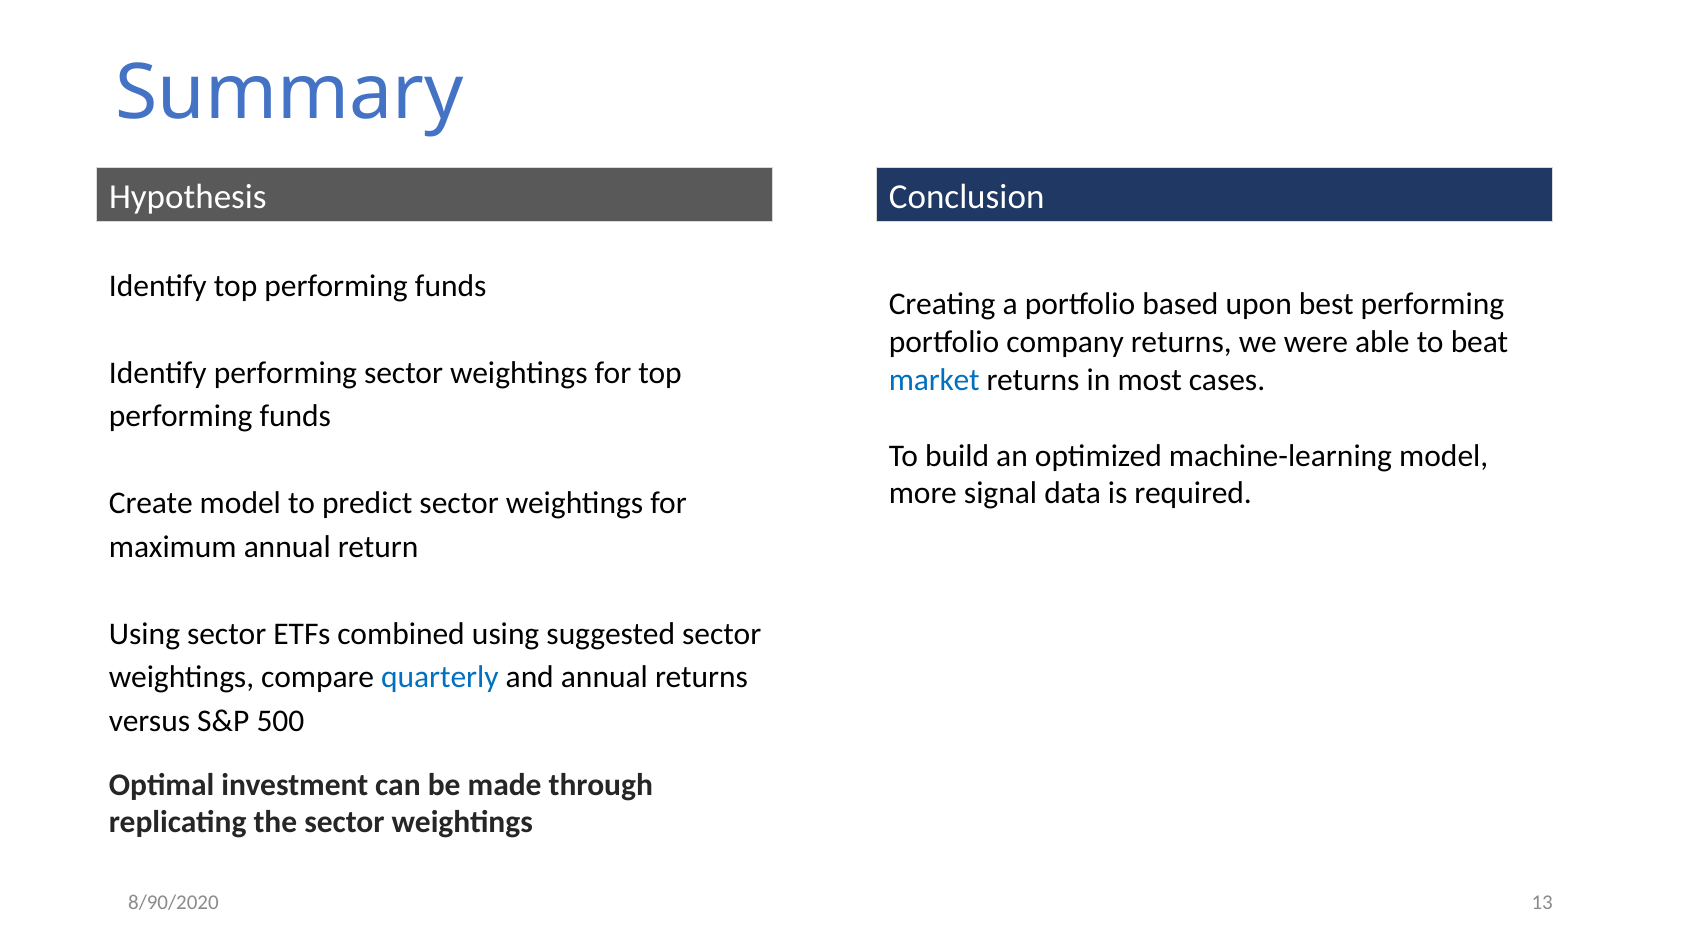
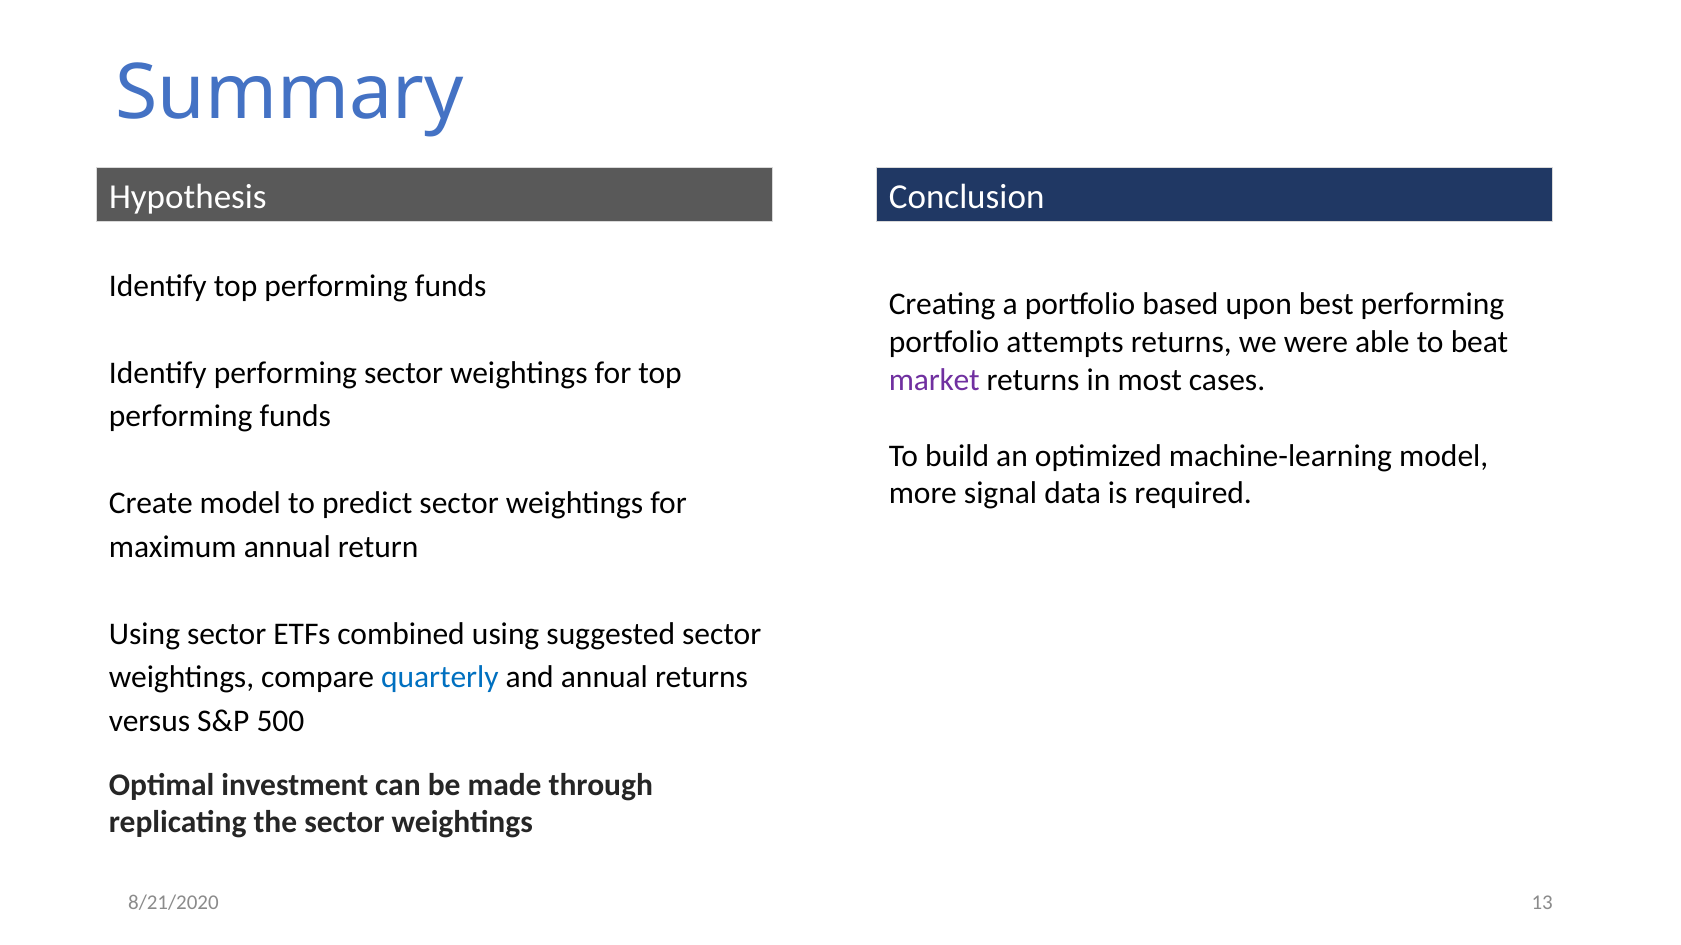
company: company -> attempts (1065, 342)
market colour: blue -> purple (934, 380)
8/90/2020: 8/90/2020 -> 8/21/2020 (173, 903)
